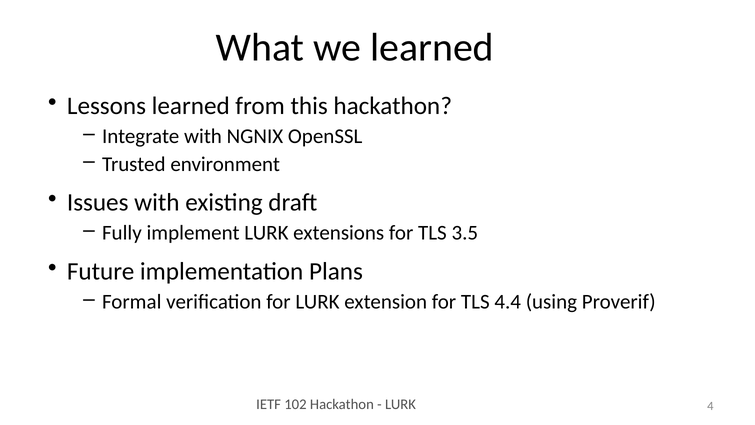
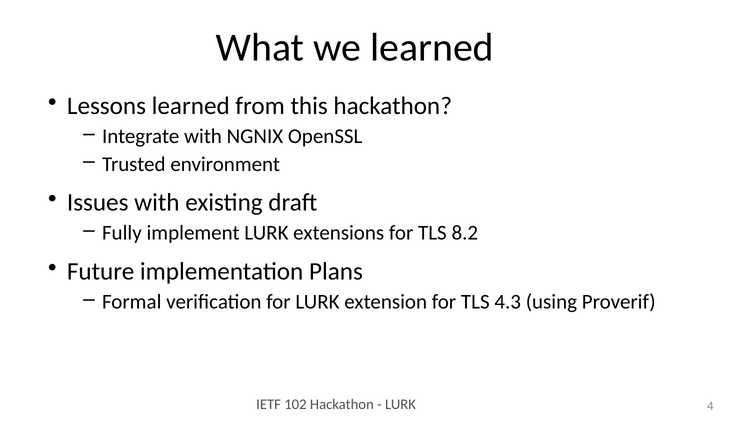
3.5: 3.5 -> 8.2 (465, 233)
4.4: 4.4 -> 4.3 (508, 301)
